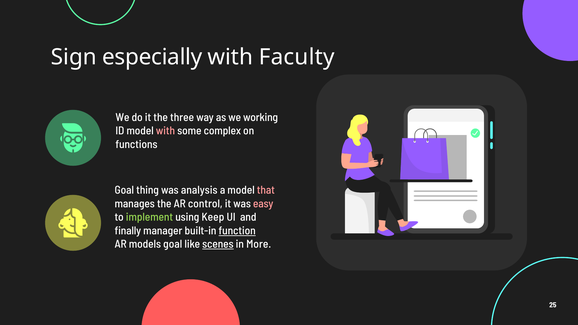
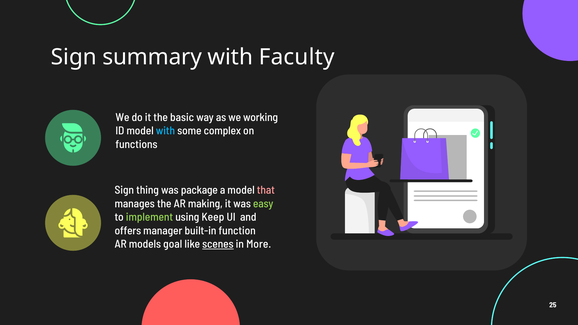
especially: especially -> summary (152, 57)
three: three -> basic (182, 117)
with colour: pink -> light blue (165, 131)
Goal: Goal -> Sign (124, 190)
analysis: analysis -> package (199, 190)
control: control -> making (205, 204)
easy colour: pink -> light green (263, 204)
finally: finally -> offers (128, 231)
function underline: present -> none (237, 231)
